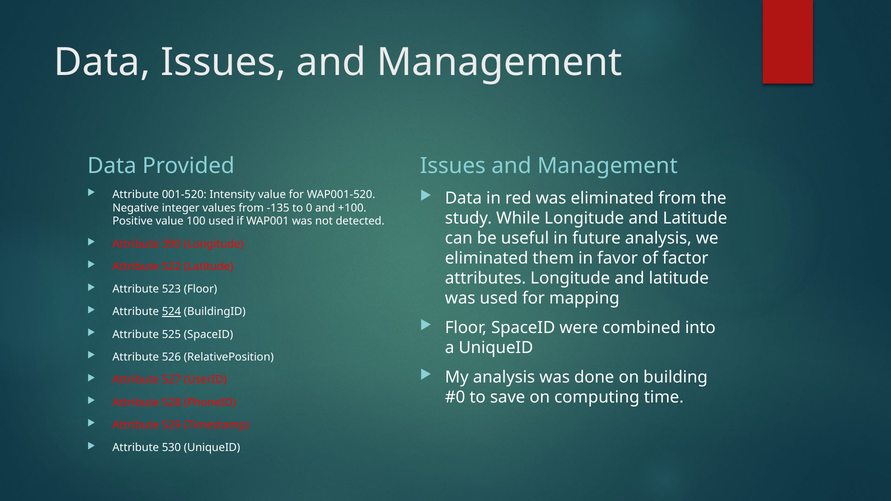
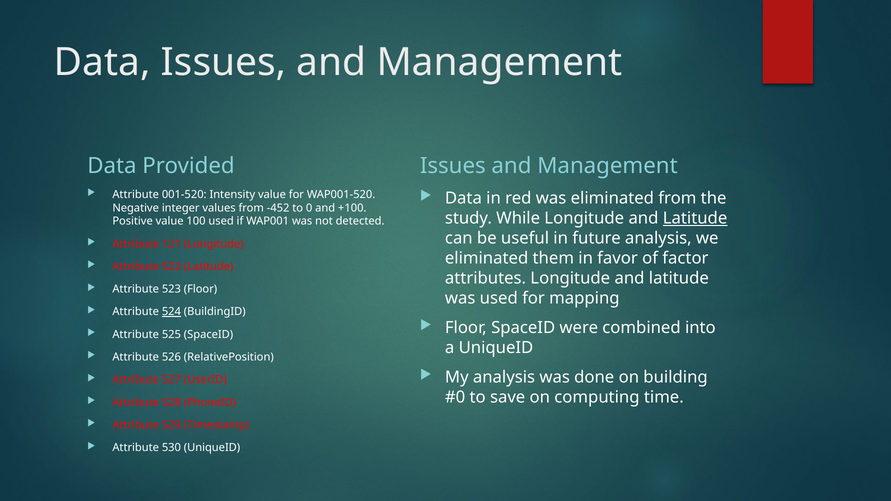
-135: -135 -> -452 (278, 208)
Latitude underline: none -> present (695, 218)
390: 390 -> 121 (171, 244)
